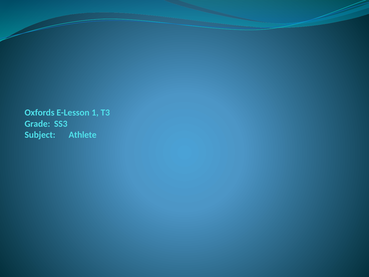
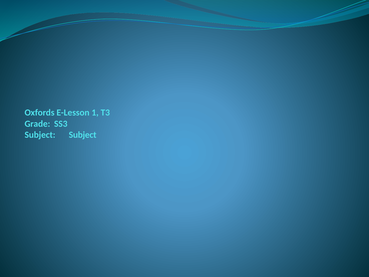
Subject Athlete: Athlete -> Subject (83, 135)
